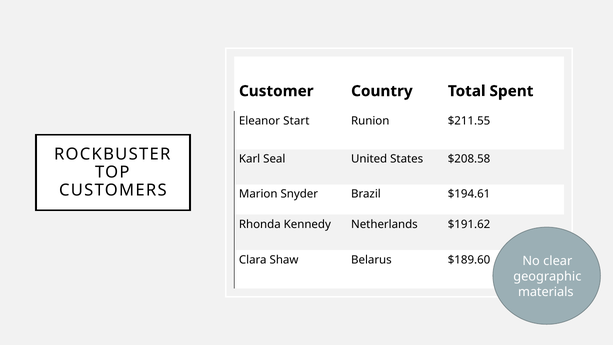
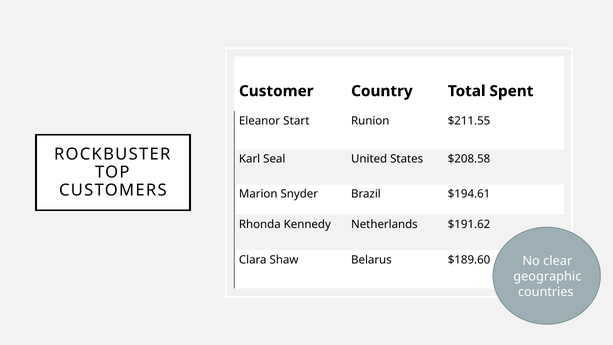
materials: materials -> countries (546, 292)
